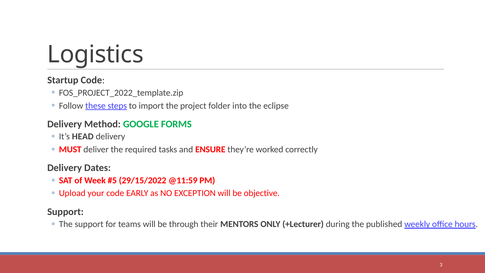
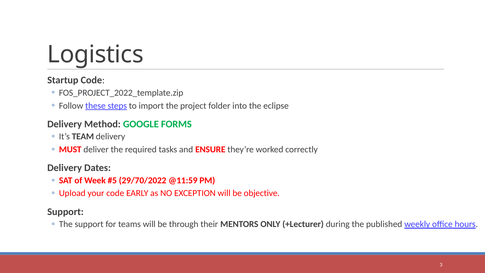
HEAD: HEAD -> TEAM (83, 137)
29/15/2022: 29/15/2022 -> 29/70/2022 (143, 180)
